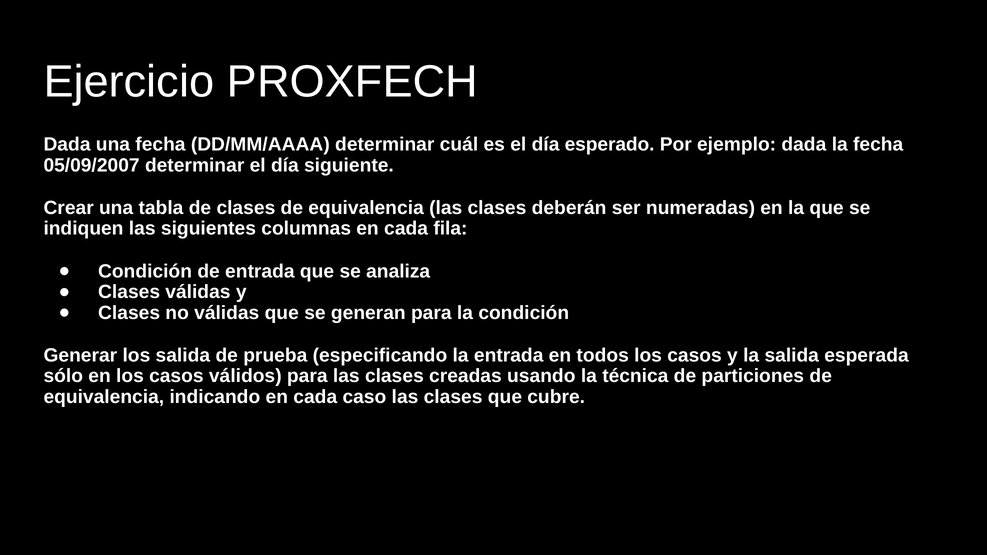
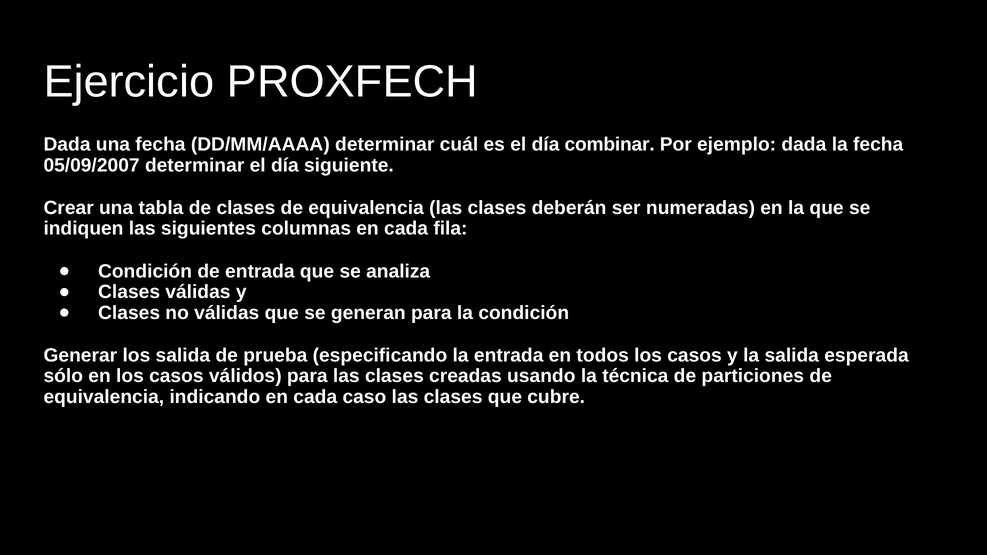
esperado: esperado -> combinar (610, 145)
